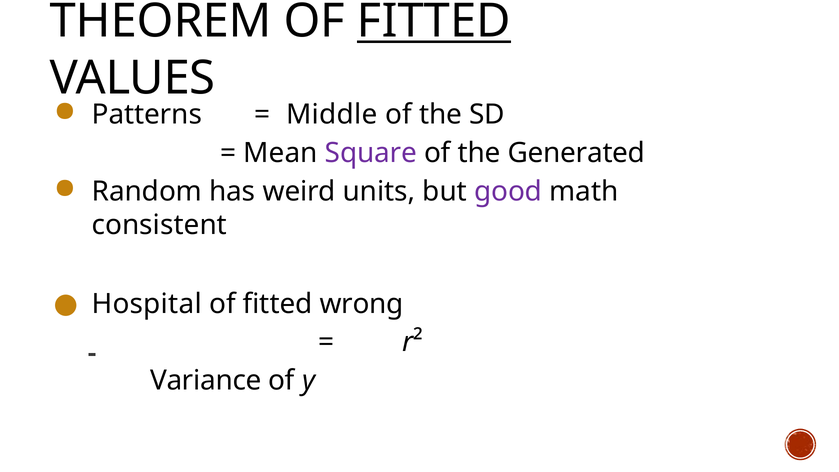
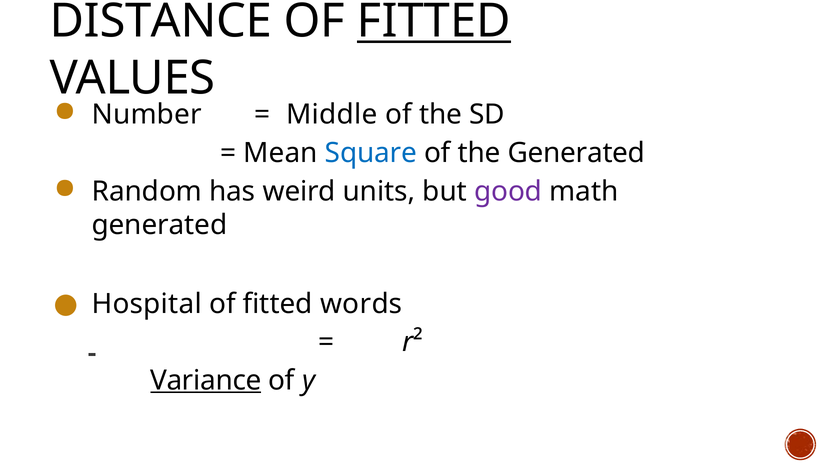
THEOREM: THEOREM -> DISTANCE (161, 21)
Patterns: Patterns -> Number (147, 115)
Square colour: purple -> blue (371, 153)
consistent: consistent -> generated (159, 225)
wrong: wrong -> words (361, 304)
Variance underline: none -> present (206, 380)
